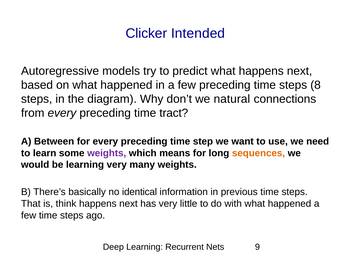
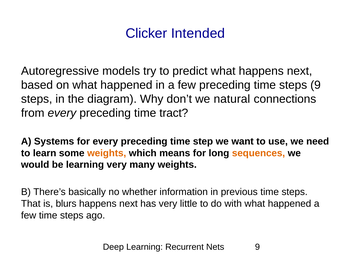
steps 8: 8 -> 9 (316, 85)
Between: Between -> Systems (54, 141)
weights colour: purple -> orange (107, 153)
identical: identical -> whether (139, 192)
think: think -> blurs (66, 204)
